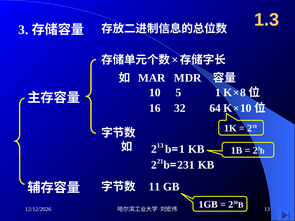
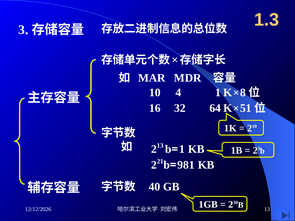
5: 5 -> 4 (178, 93)
10: 10 -> 51 (246, 108)
231: 231 -> 981 (186, 165)
11: 11 -> 40 (154, 187)
